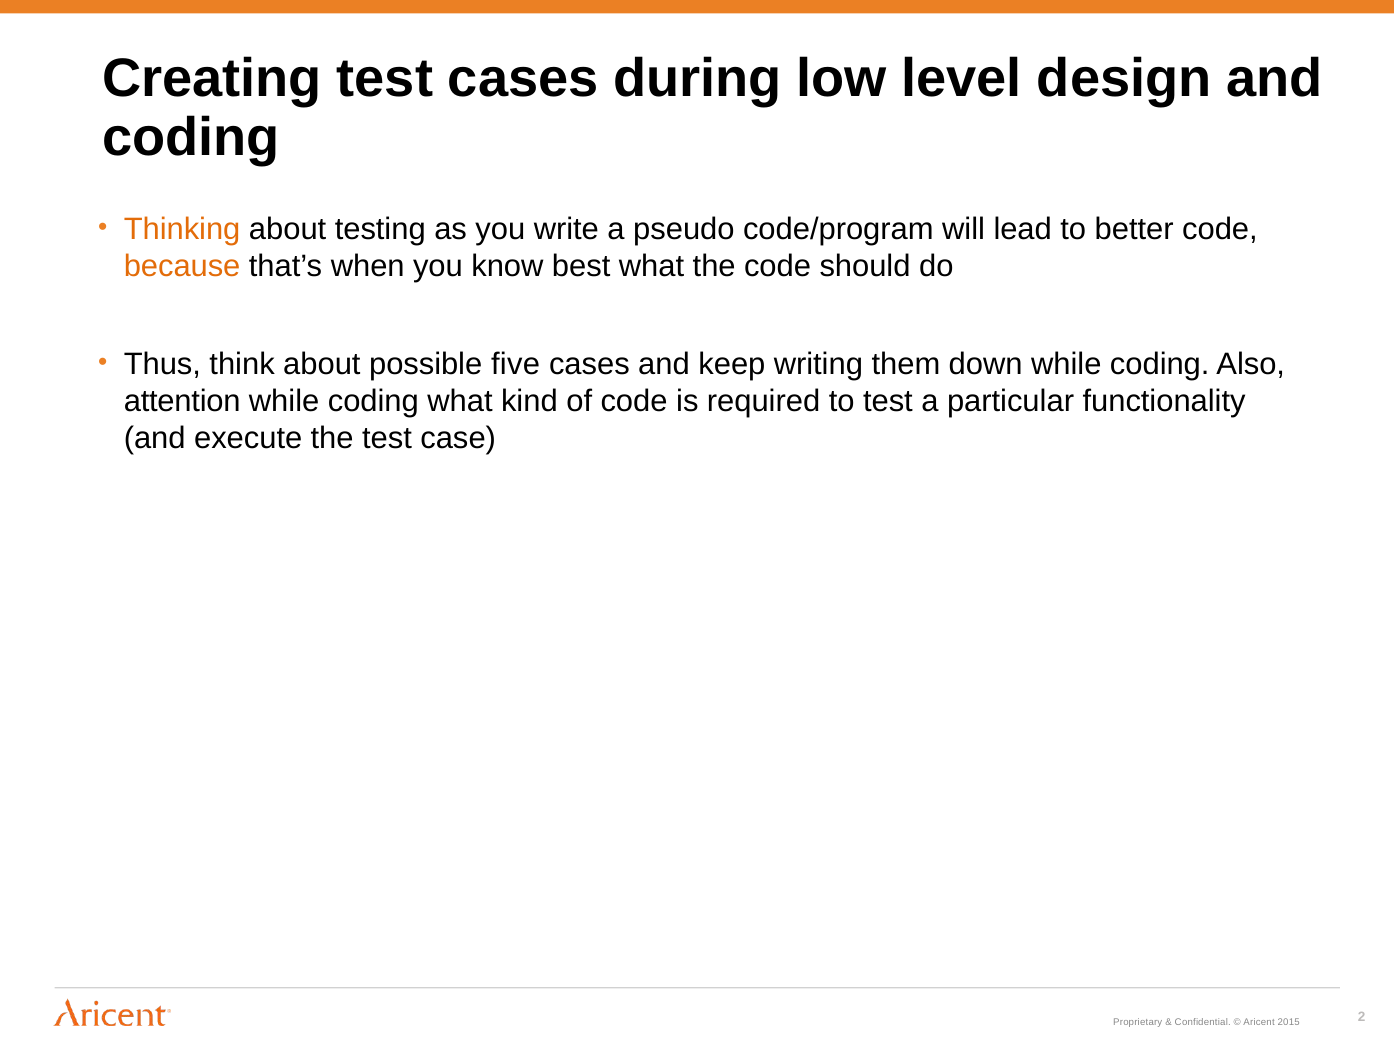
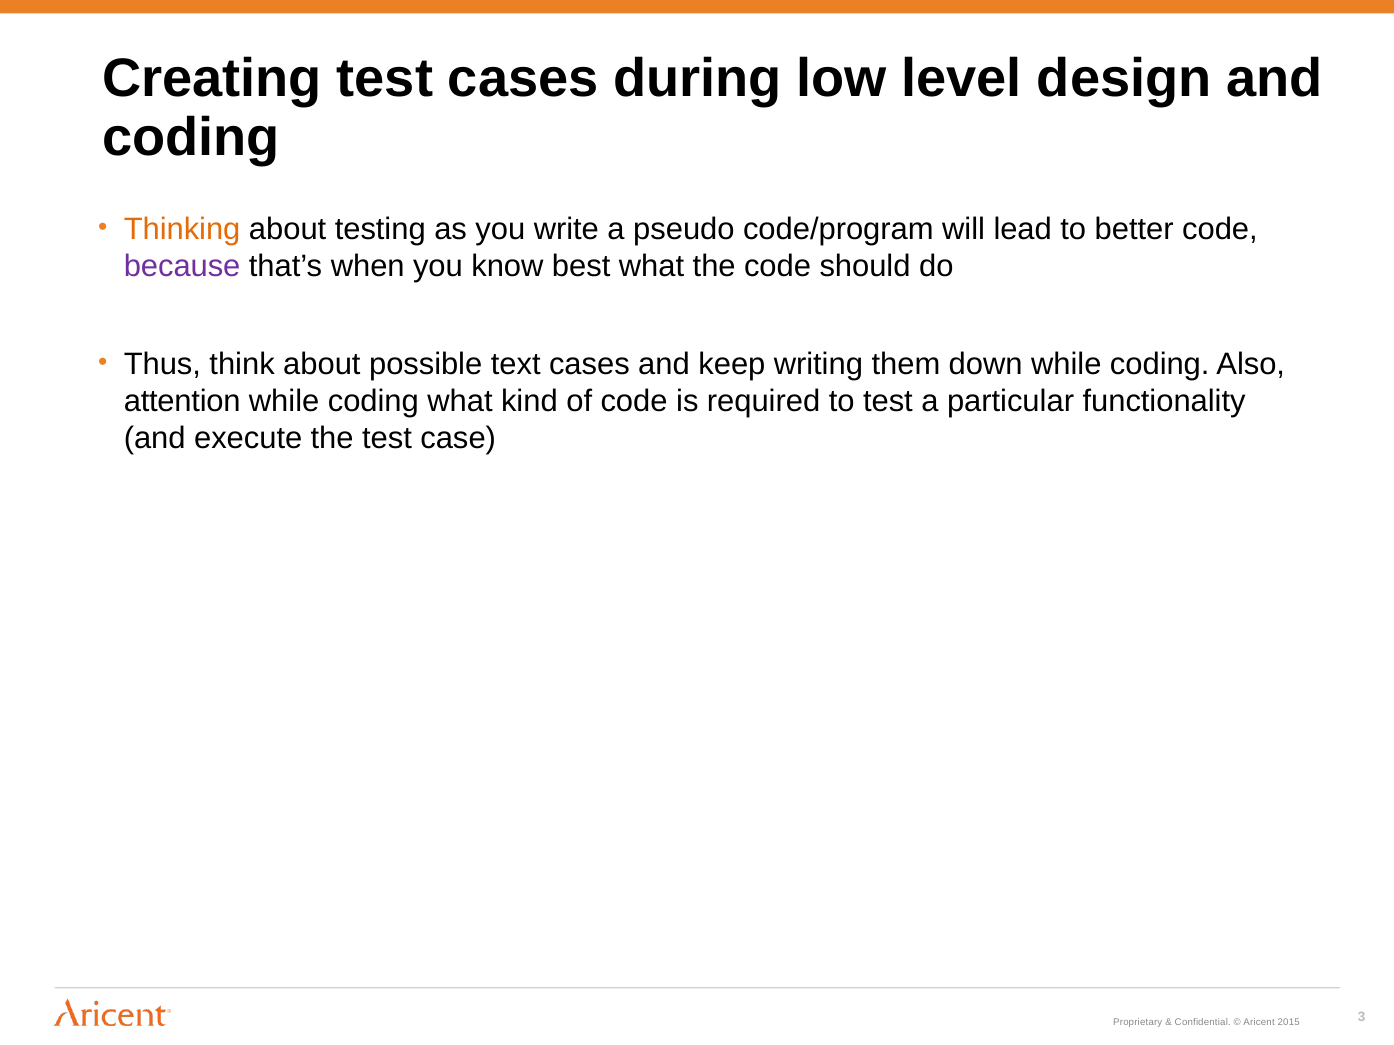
because colour: orange -> purple (182, 266)
five: five -> text (516, 364)
2: 2 -> 3 (1362, 1018)
